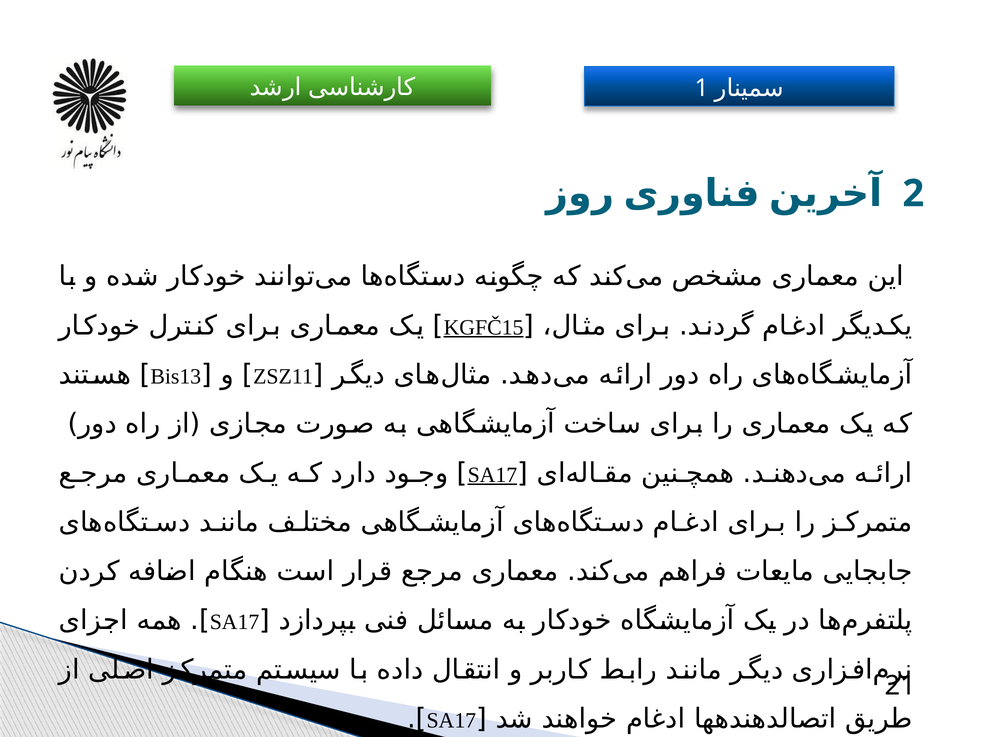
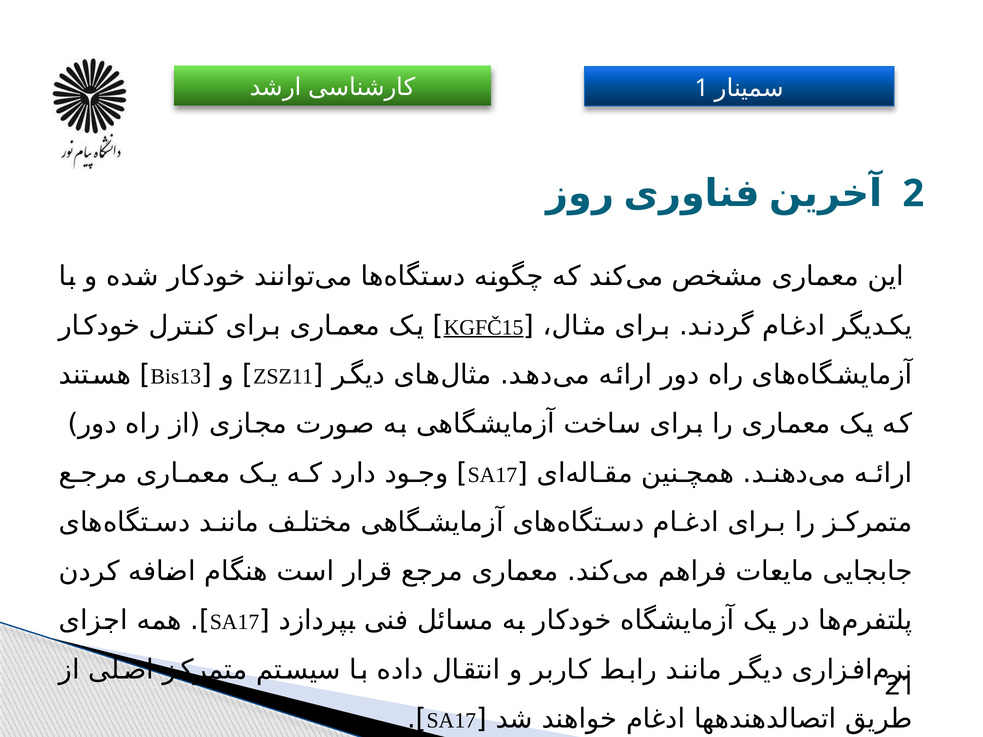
SA17 underline: present -> none (492, 475)
